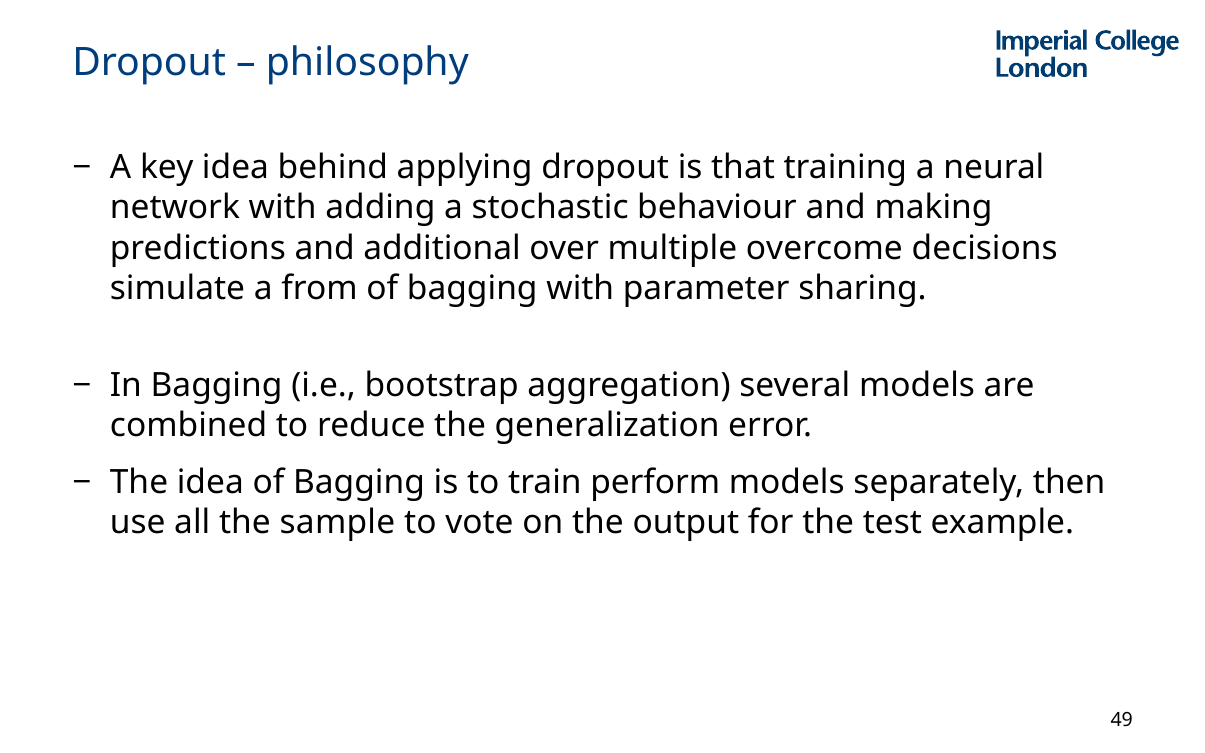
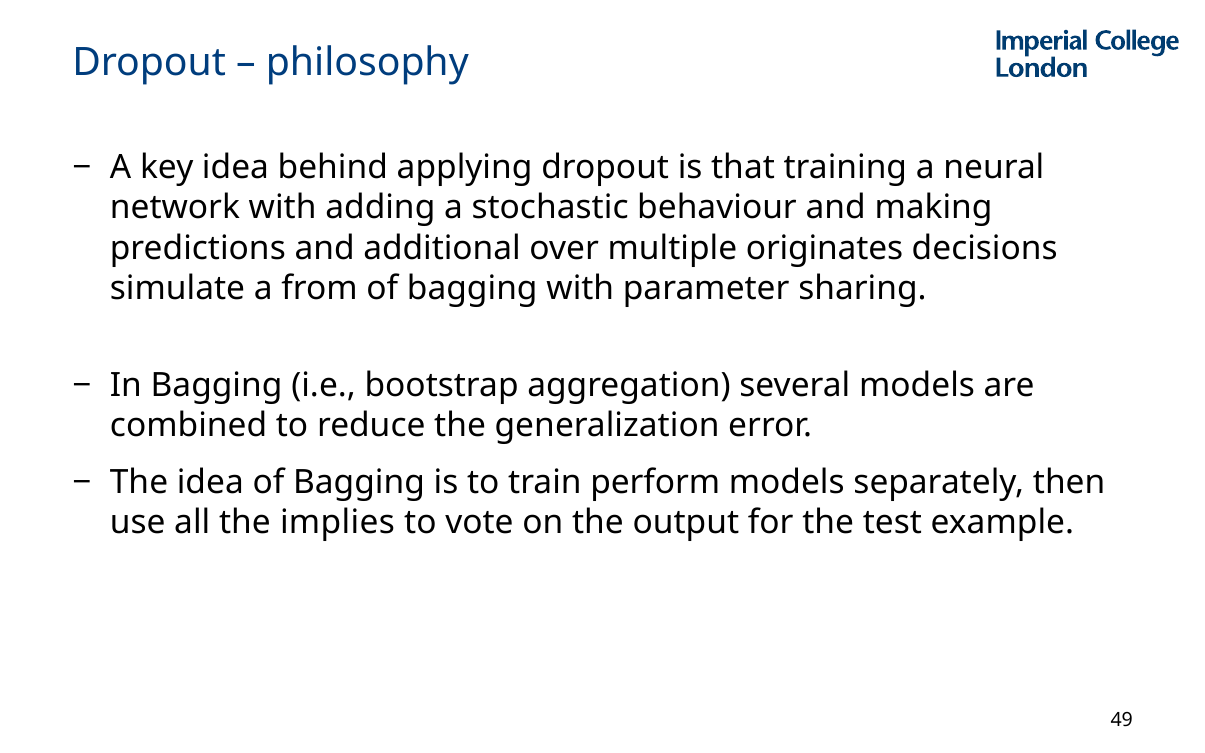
overcome: overcome -> originates (824, 248)
sample: sample -> implies (337, 523)
